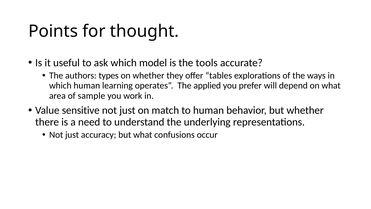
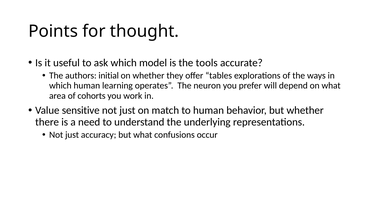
types: types -> initial (109, 76)
applied: applied -> neuron (207, 86)
sample: sample -> cohorts (92, 96)
